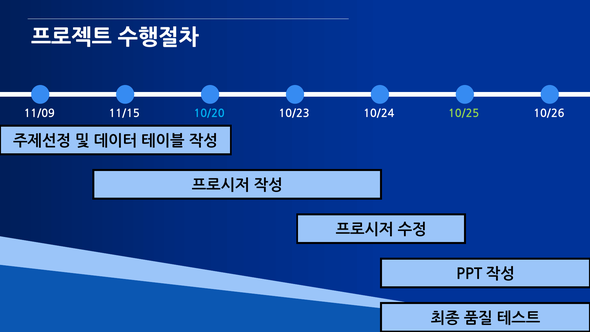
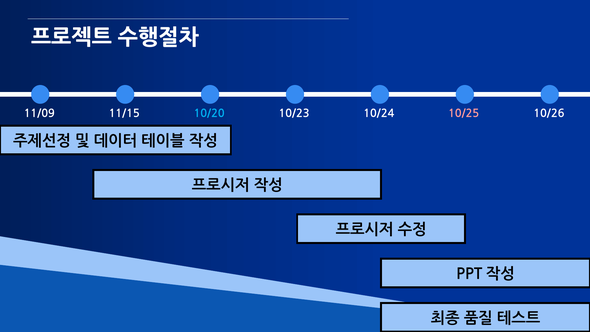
10/25 colour: light green -> pink (464, 113)
